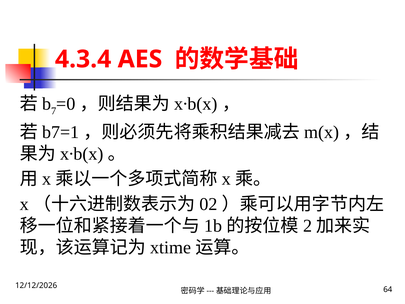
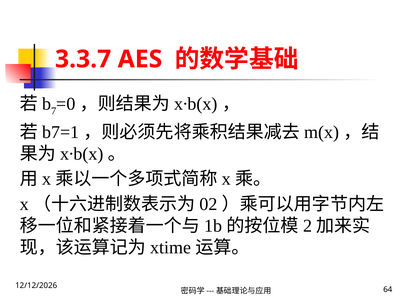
4.3.4: 4.3.4 -> 3.3.7 (83, 59)
